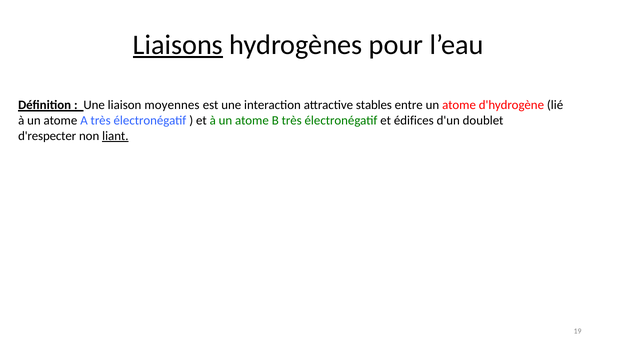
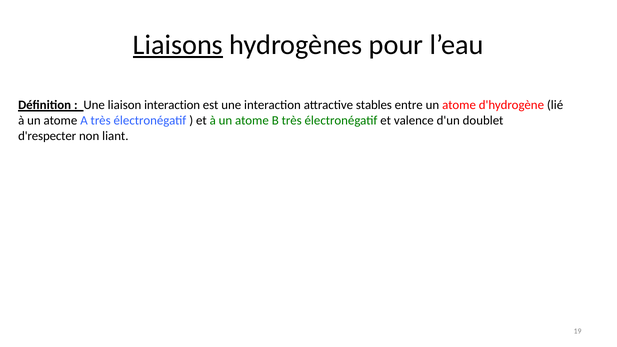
liaison moyennes: moyennes -> interaction (172, 105)
édifices: édifices -> valence (414, 121)
liant underline: present -> none (115, 136)
